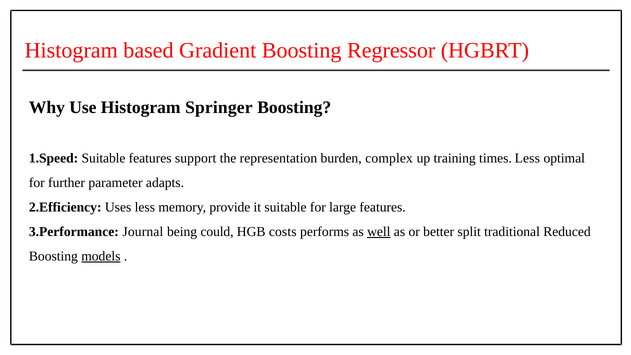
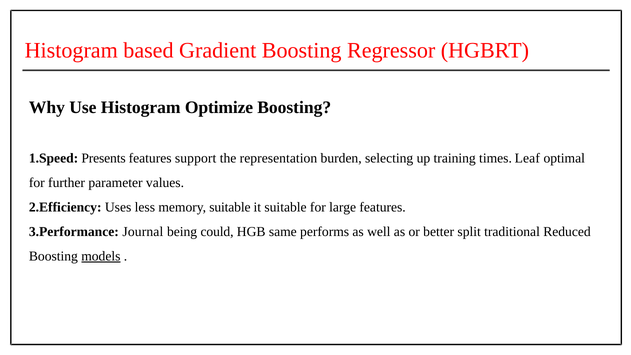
Springer: Springer -> Optimize (219, 107)
Suitable: Suitable -> Presents (104, 158)
complex: complex -> selecting (389, 158)
times Less: Less -> Leaf (527, 158)
adapts: adapts -> values (165, 183)
memory provide: provide -> suitable (230, 207)
costs: costs -> same (283, 232)
well underline: present -> none (379, 232)
